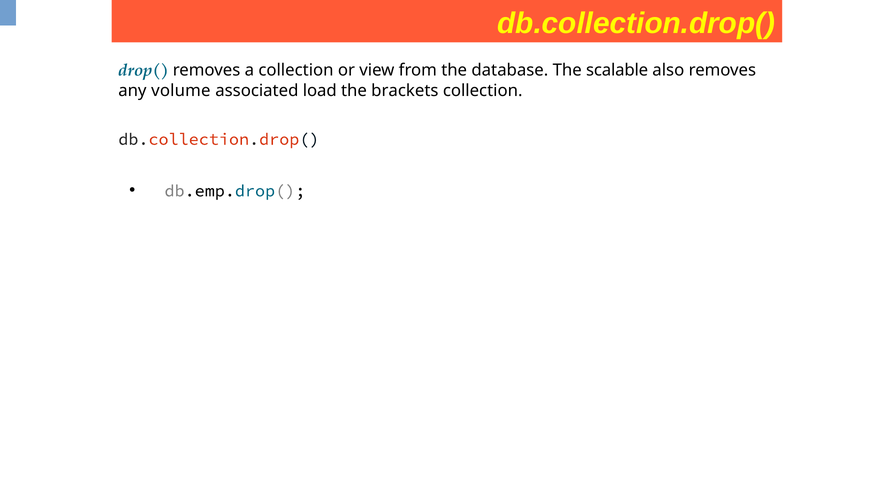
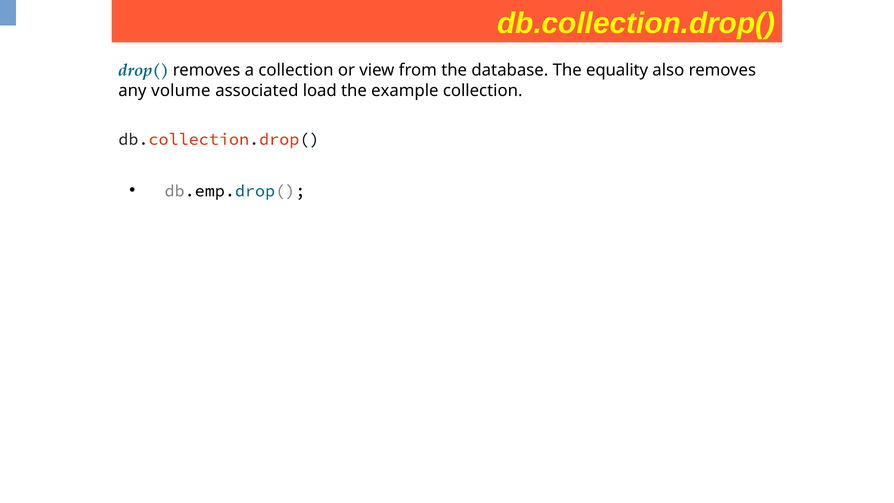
scalable: scalable -> equality (617, 70)
brackets: brackets -> example (405, 91)
